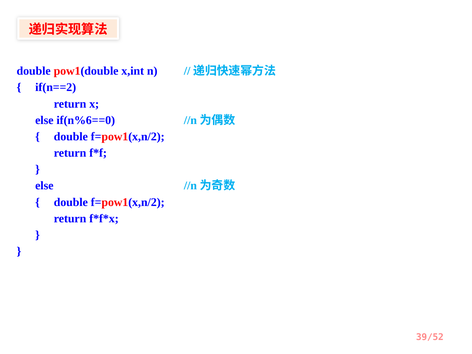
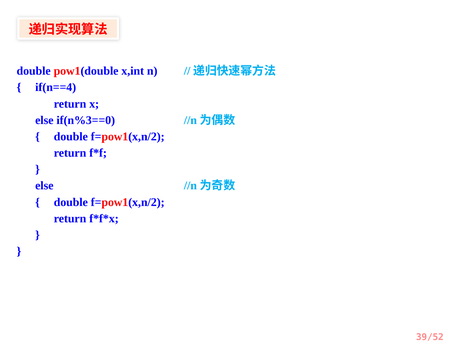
if(n==2: if(n==2 -> if(n==4 (56, 87)
if(n%6==0: if(n%6==0 -> if(n%3==0 (86, 120)
